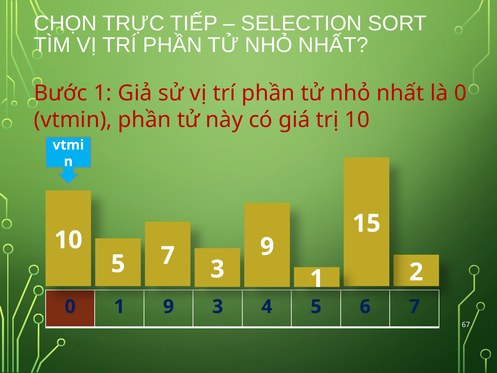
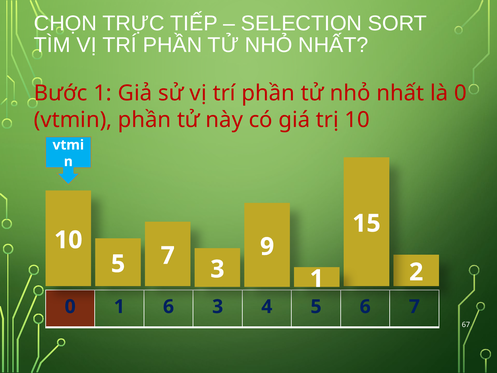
1 9: 9 -> 6 (169, 306)
